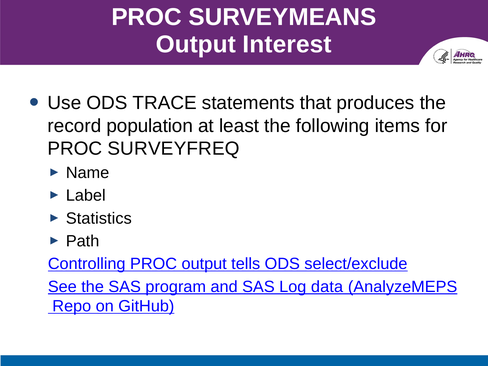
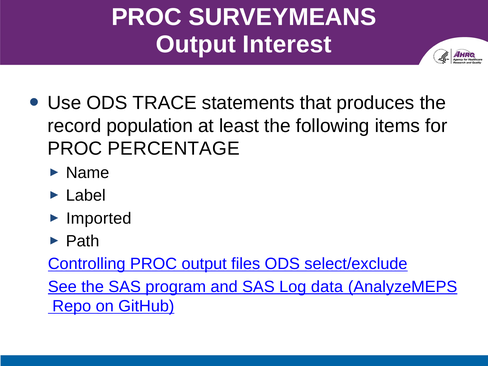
SURVEYFREQ: SURVEYFREQ -> PERCENTAGE (174, 149)
Statistics: Statistics -> Imported (99, 218)
tells: tells -> files (246, 264)
